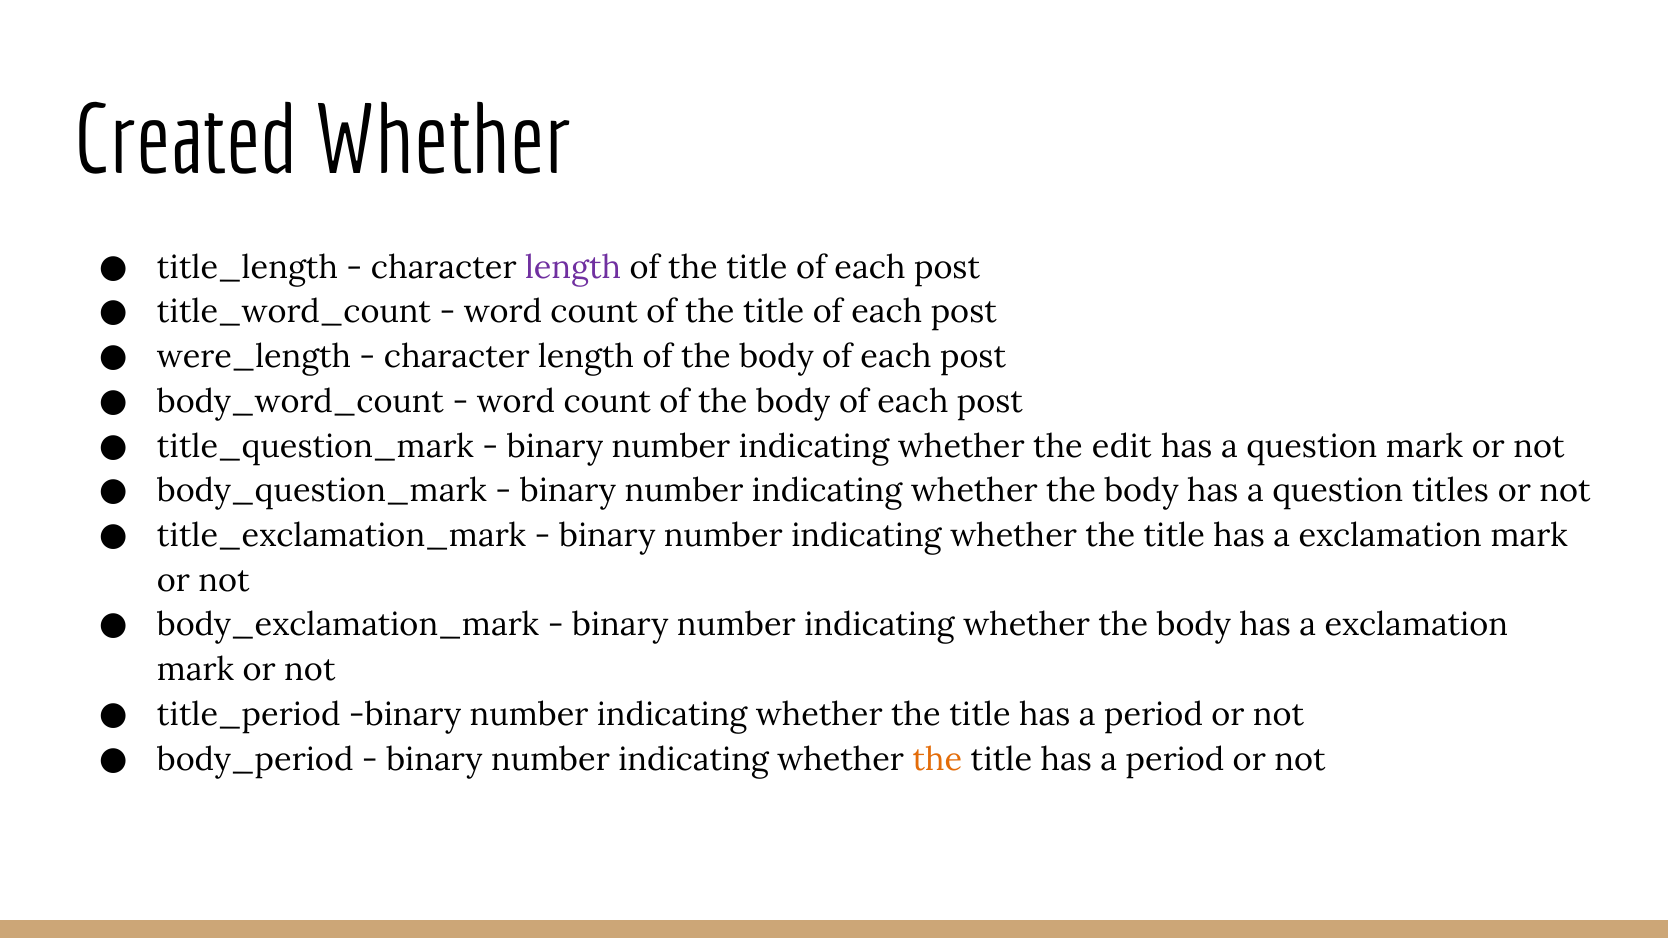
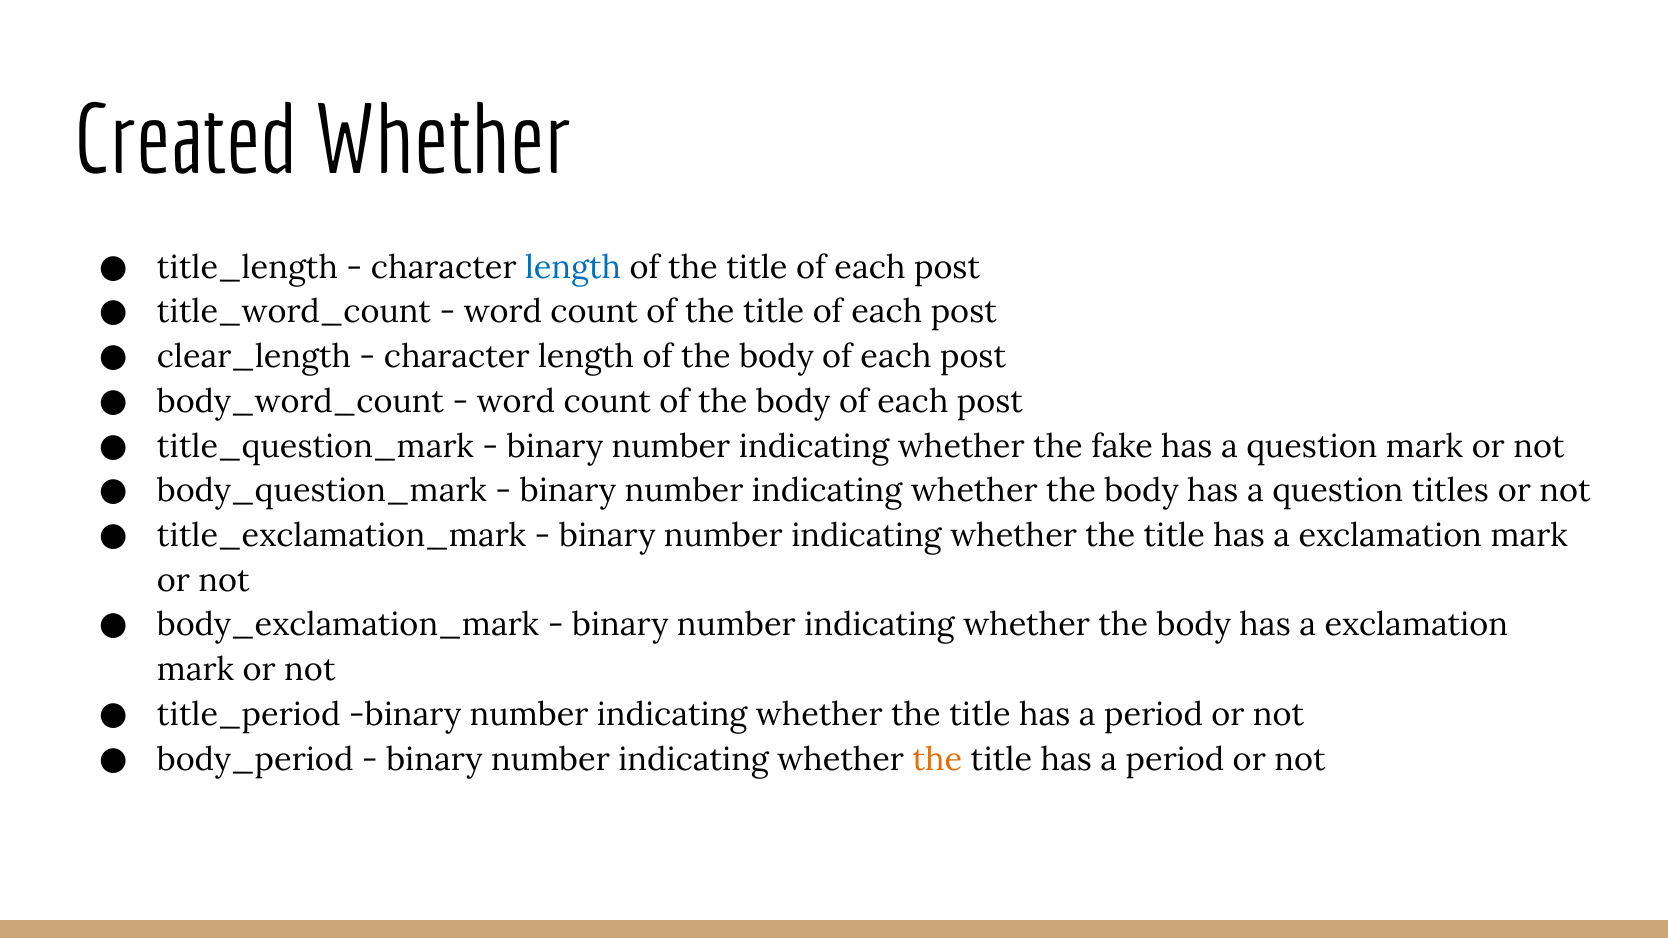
length colour: purple -> blue (573, 268)
were_length: were_length -> clear_length (254, 357)
edit: edit -> fake (1122, 447)
